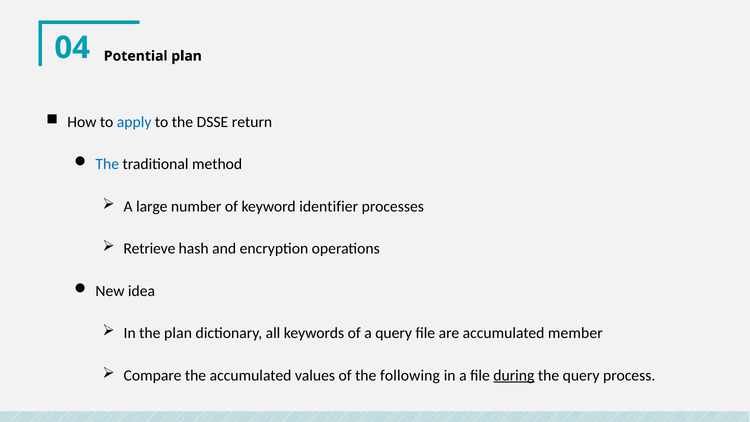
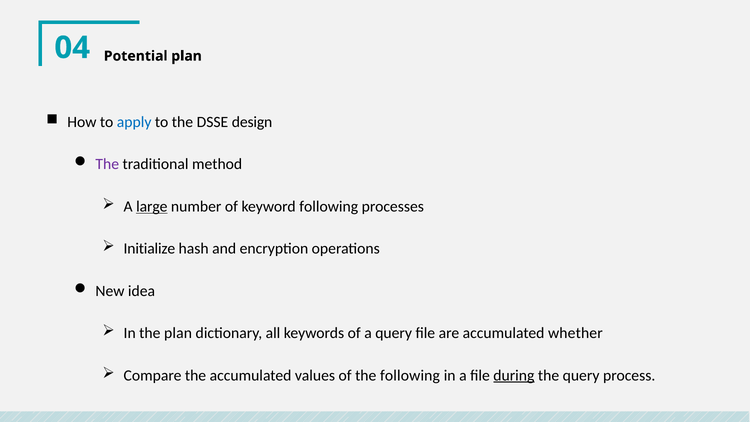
return: return -> design (252, 122)
The colour: blue -> purple (107, 164)
large underline: none -> present (152, 206)
keyword identifier: identifier -> following (329, 206)
Retrieve: Retrieve -> Initialize (149, 249)
member: member -> whether (575, 333)
